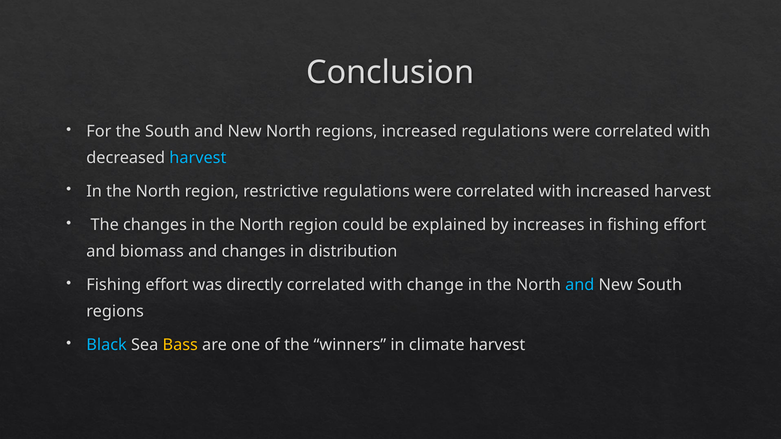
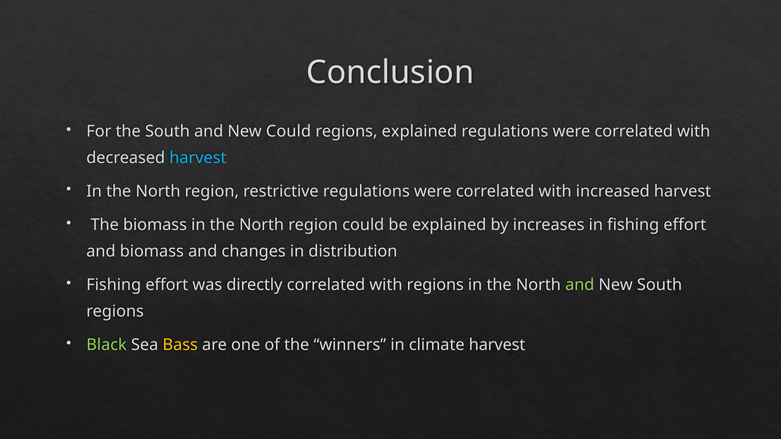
New North: North -> Could (288, 132)
regions increased: increased -> explained (419, 132)
The changes: changes -> biomass (155, 225)
with change: change -> regions (435, 285)
and colour: light blue -> light green (580, 285)
Black colour: light blue -> light green (107, 345)
